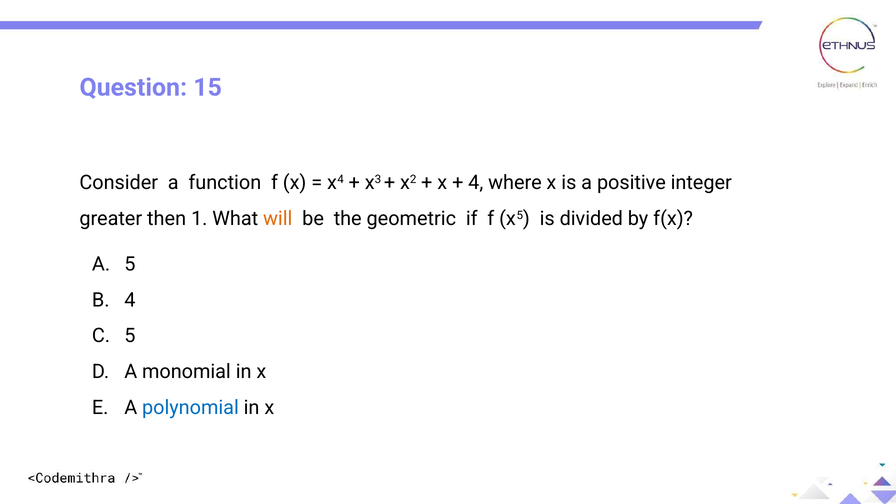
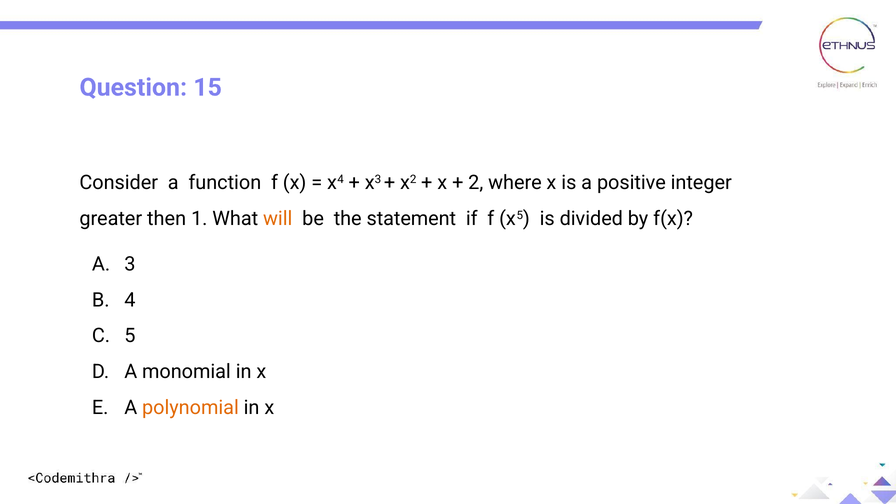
4: 4 -> 2 (476, 183)
geometric: geometric -> statement (411, 218)
A 5: 5 -> 3 (130, 264)
polynomial colour: blue -> orange (190, 407)
